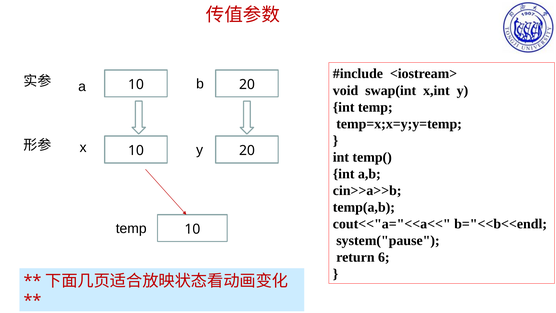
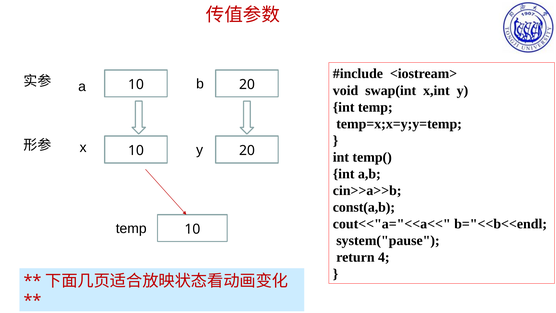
temp(a,b: temp(a,b -> const(a,b (364, 207)
6: 6 -> 4 (384, 257)
